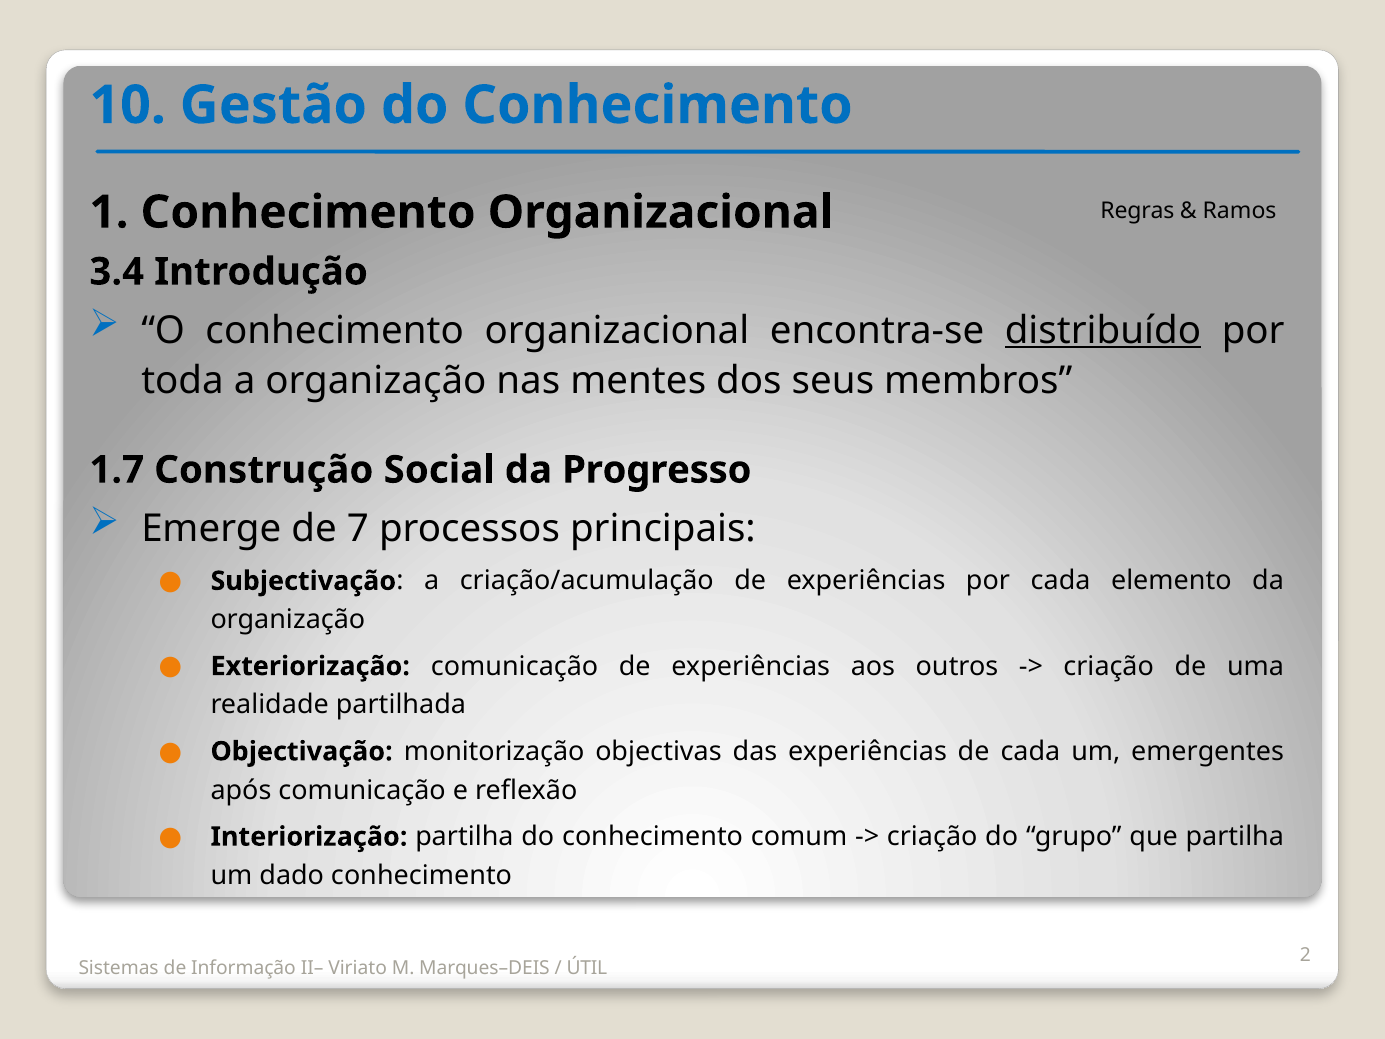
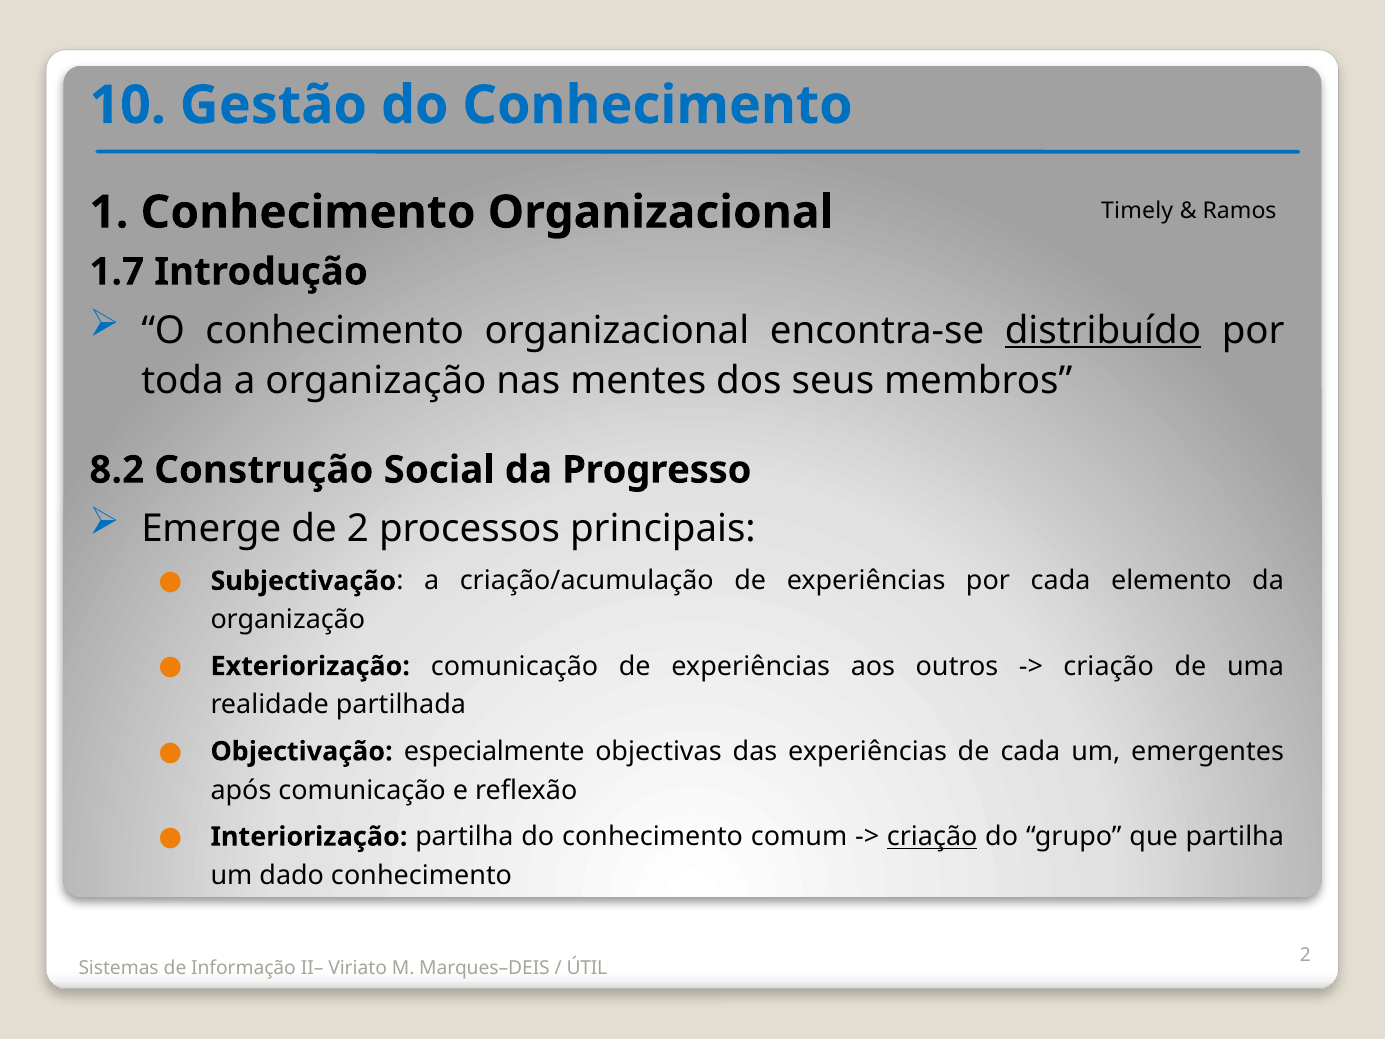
Regras: Regras -> Timely (1137, 210)
3.4: 3.4 -> 1.7 (117, 272)
1.7: 1.7 -> 8.2 (117, 470)
de 7: 7 -> 2 (358, 528)
monitorização: monitorização -> especialmente (494, 751)
criação underline: none -> present (932, 837)
